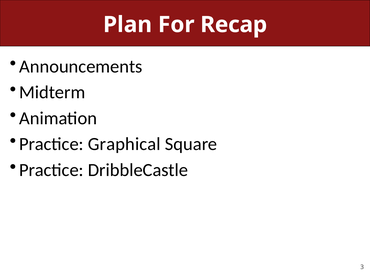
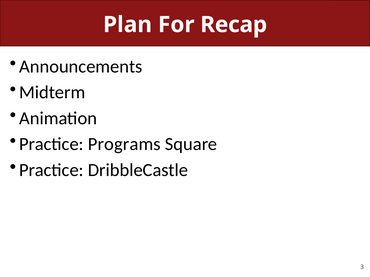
Graphical: Graphical -> Programs (124, 144)
